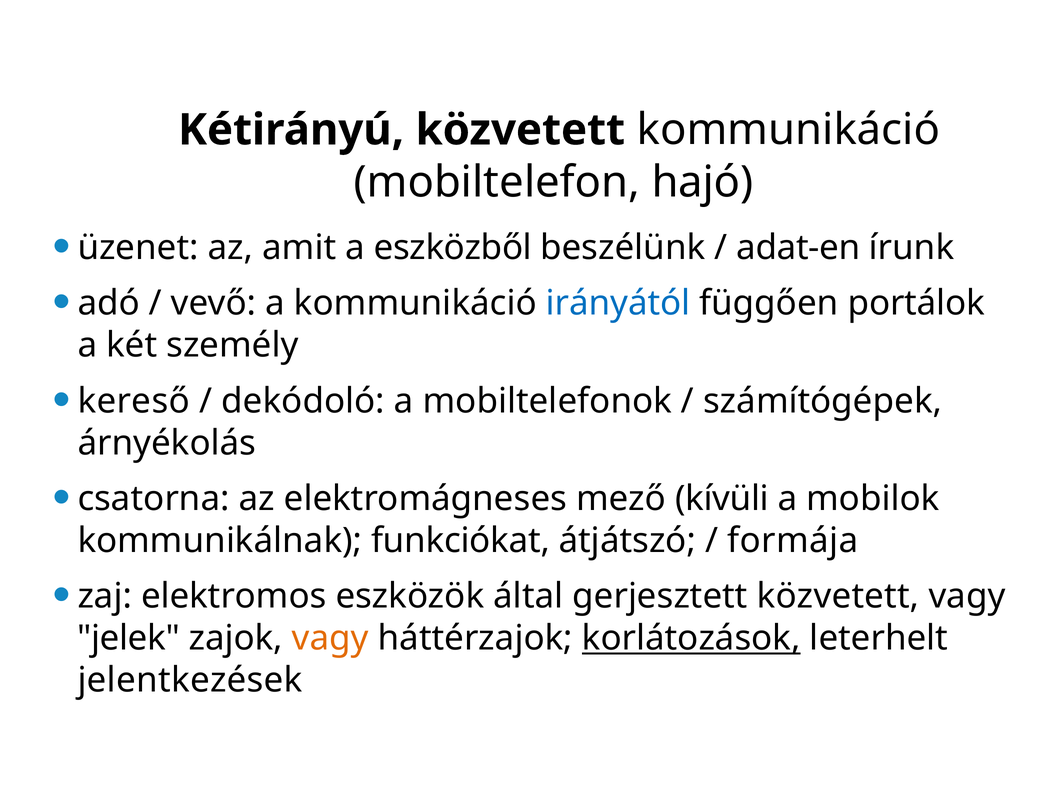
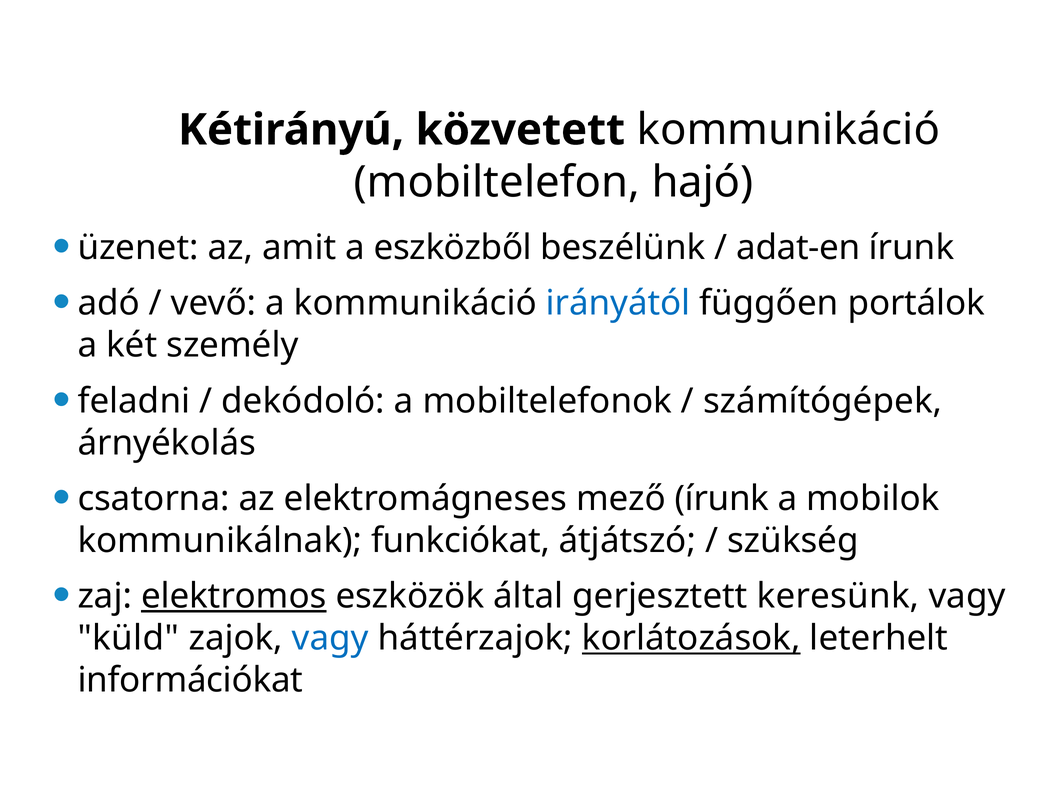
kereső: kereső -> feladni (134, 401)
mező kívüli: kívüli -> írunk (722, 498)
formája: formája -> szükség (793, 540)
elektromos underline: none -> present (234, 596)
gerjesztett közvetett: közvetett -> keresünk (838, 596)
jelek: jelek -> küld (128, 638)
vagy colour: orange -> blue (330, 638)
jelentkezések: jelentkezések -> információkat (190, 680)
